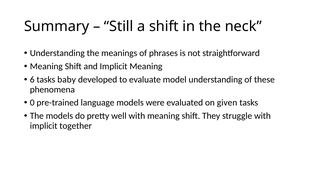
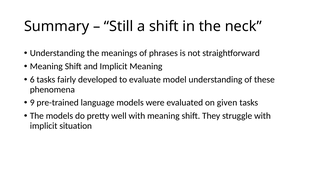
baby: baby -> fairly (67, 80)
0: 0 -> 9 (32, 103)
together: together -> situation (76, 126)
